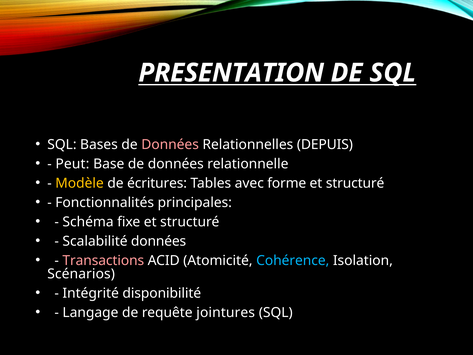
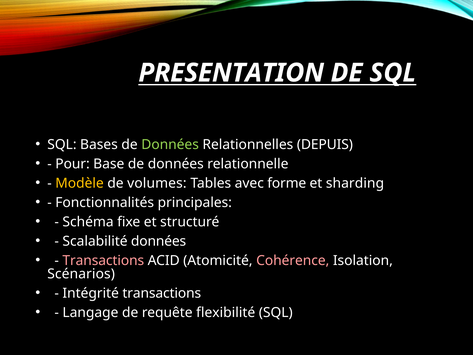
Données colour: pink -> light green (170, 145)
Peut: Peut -> Pour (73, 164)
écritures: écritures -> volumes (157, 183)
structuré: structuré -> sharding (355, 183)
Cohérence colour: light blue -> pink (293, 260)
Intégrité disponibilité: disponibilité -> transactions (162, 293)
jointures: jointures -> flexibilité (226, 312)
